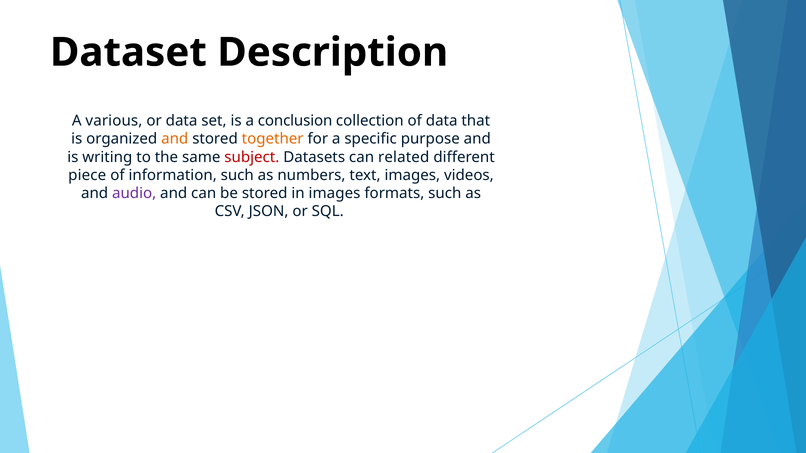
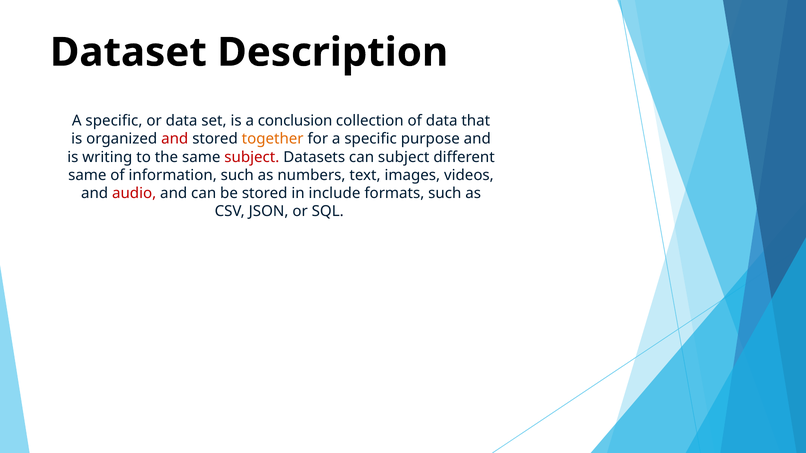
various: various -> specific (114, 121)
and colour: orange -> red (175, 139)
can related: related -> subject (404, 157)
piece: piece -> same (87, 175)
audio colour: purple -> red (134, 193)
in images: images -> include (335, 193)
